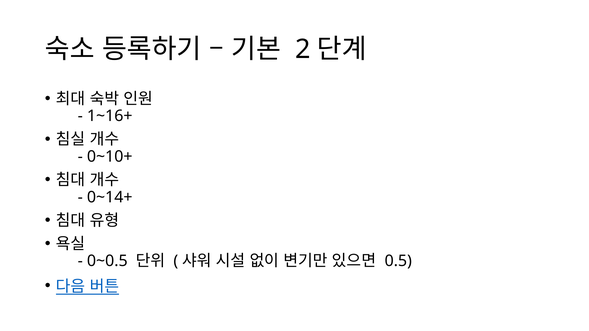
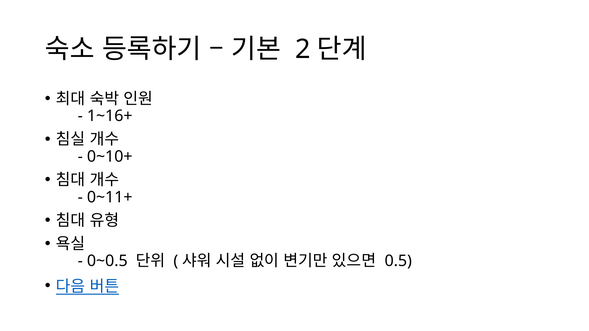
0~14+: 0~14+ -> 0~11+ (110, 197)
